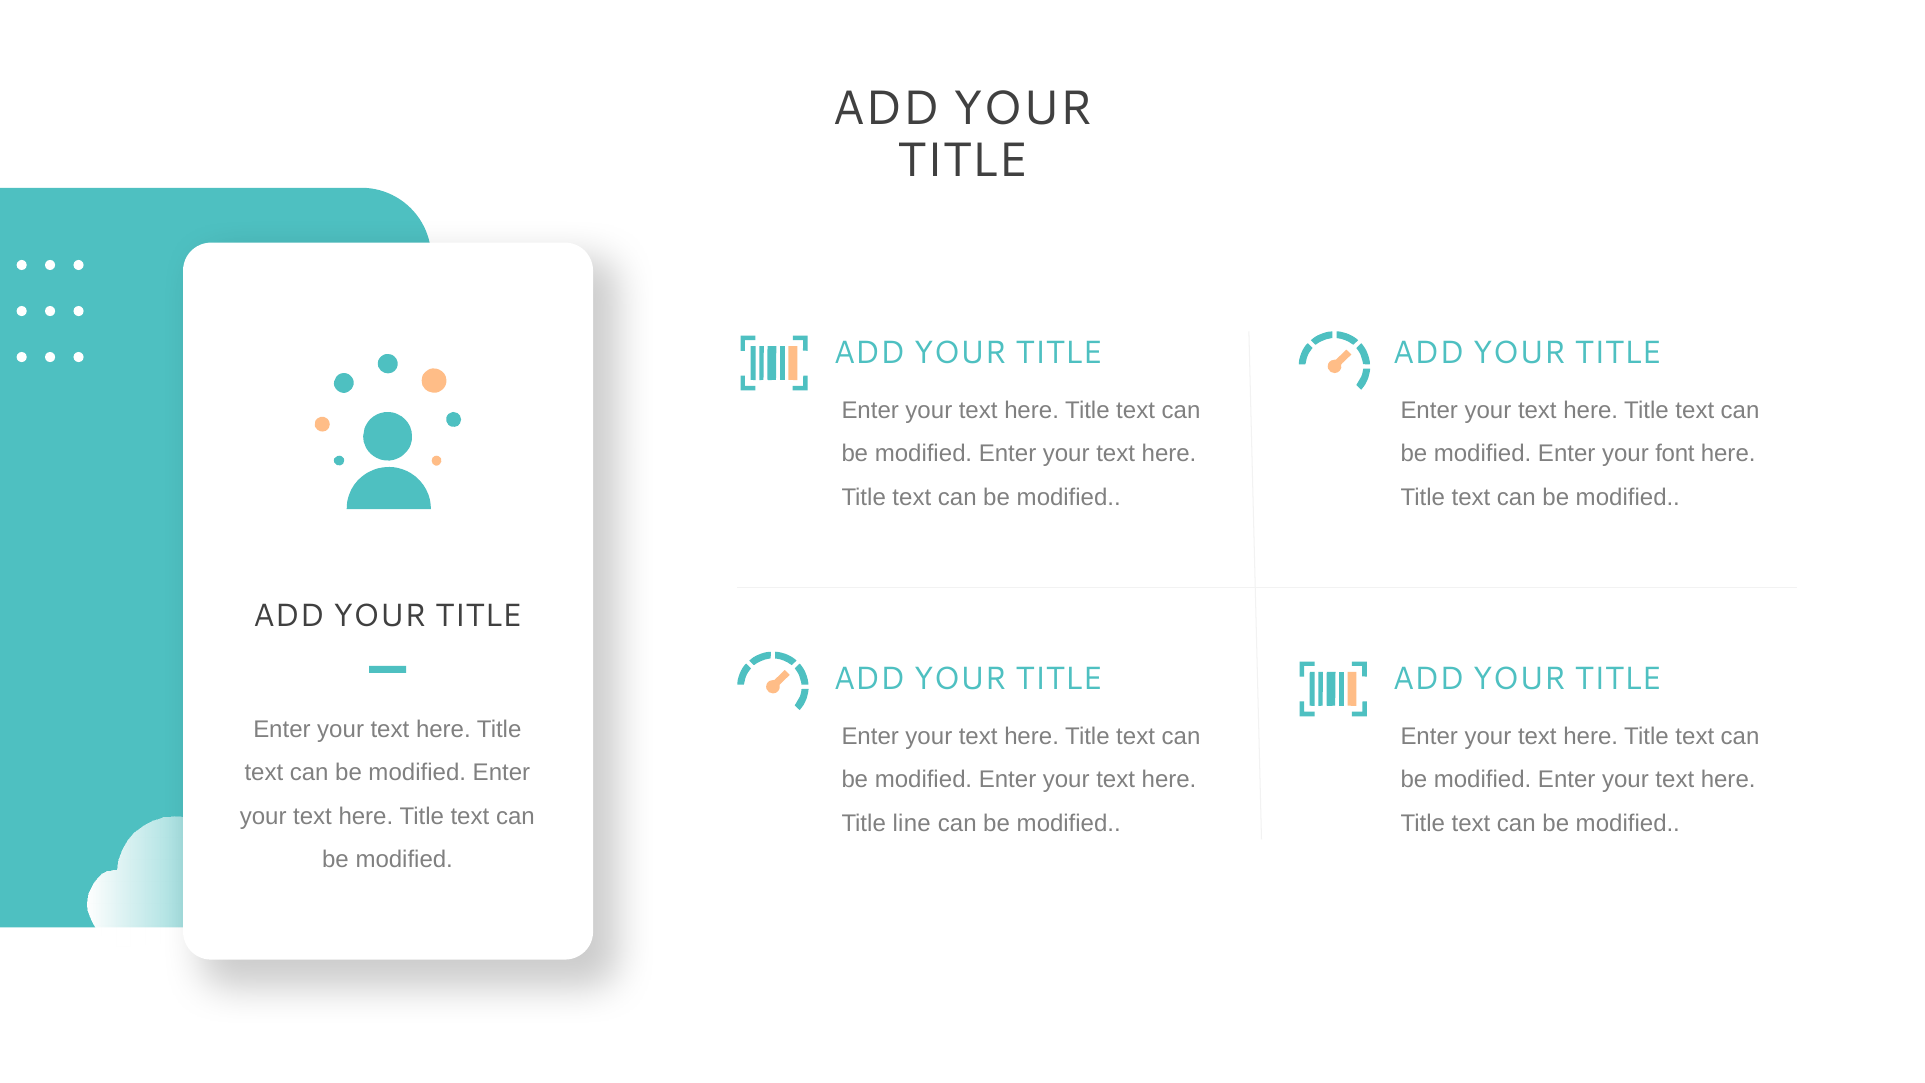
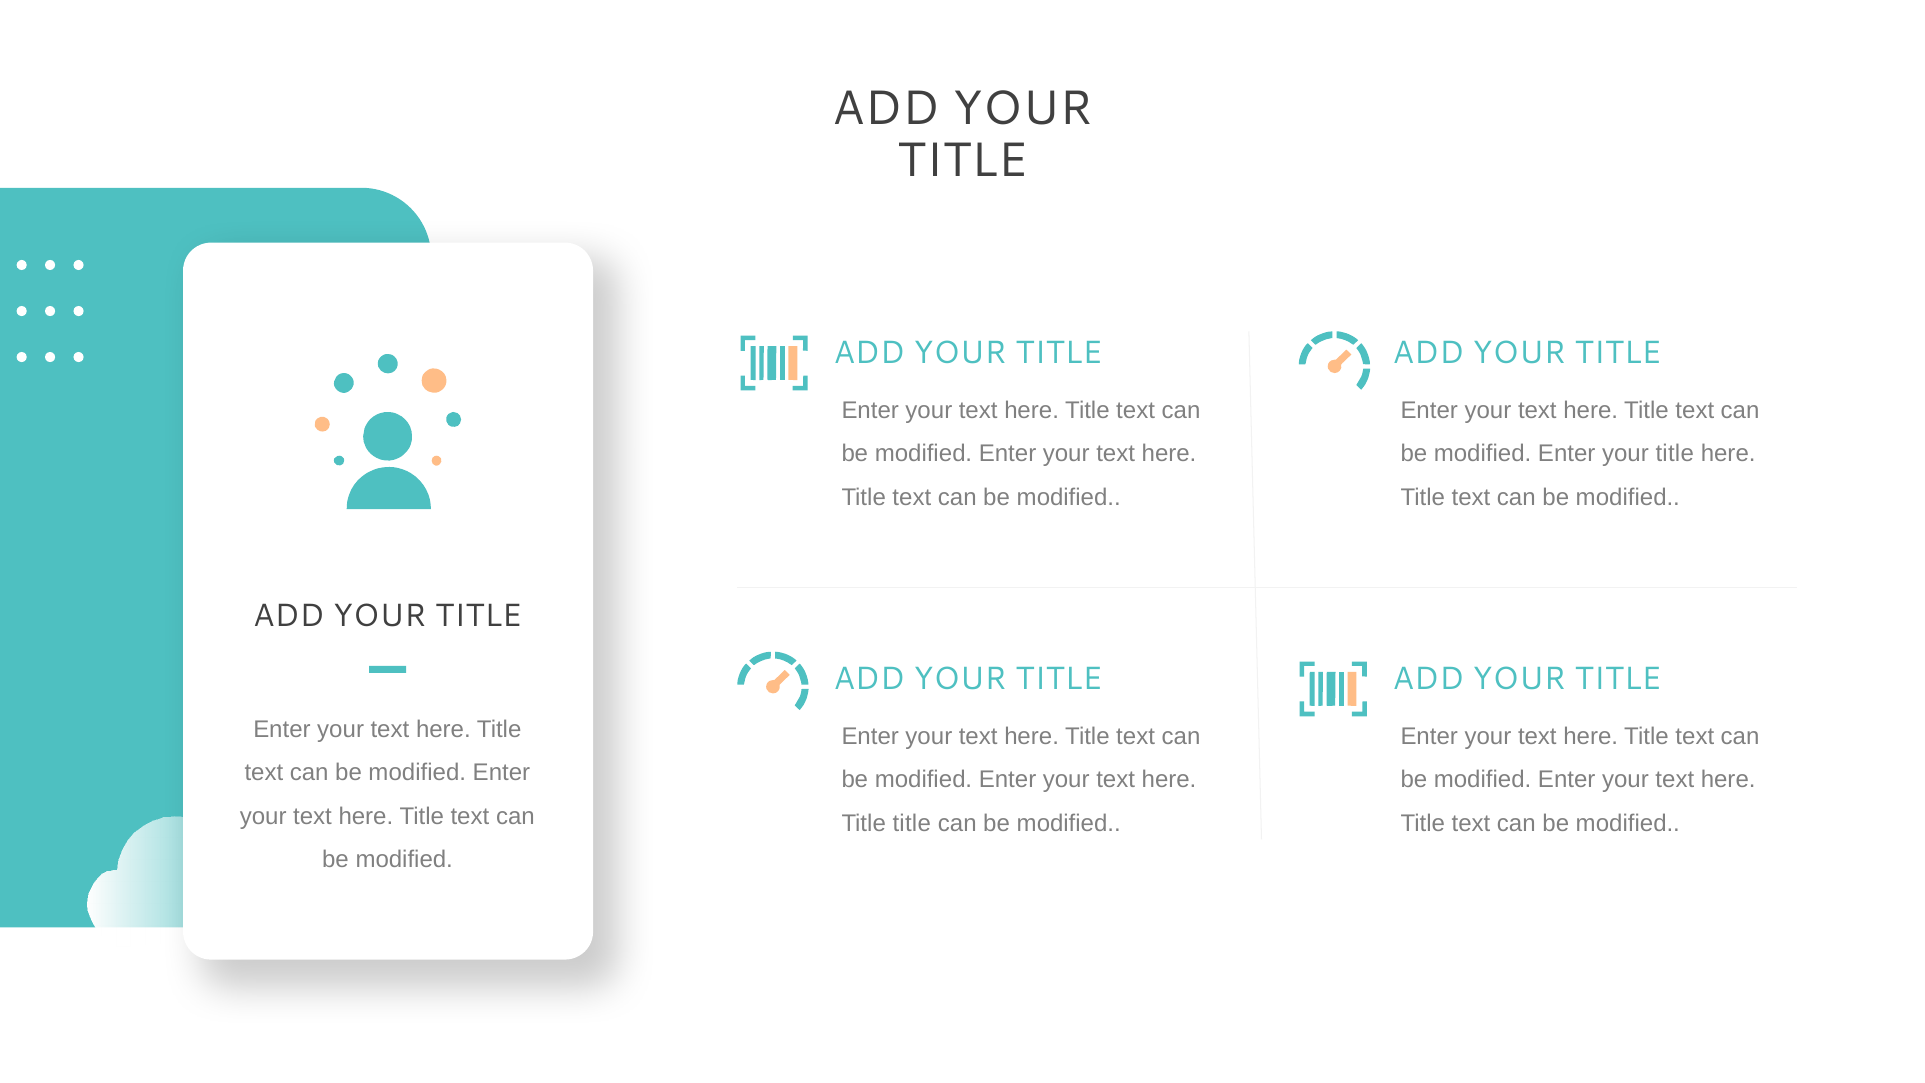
Enter your font: font -> title (1675, 454)
Title line: line -> title (912, 823)
